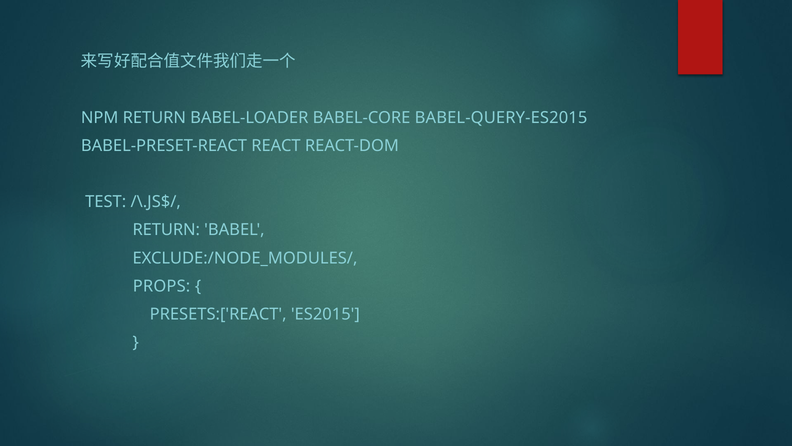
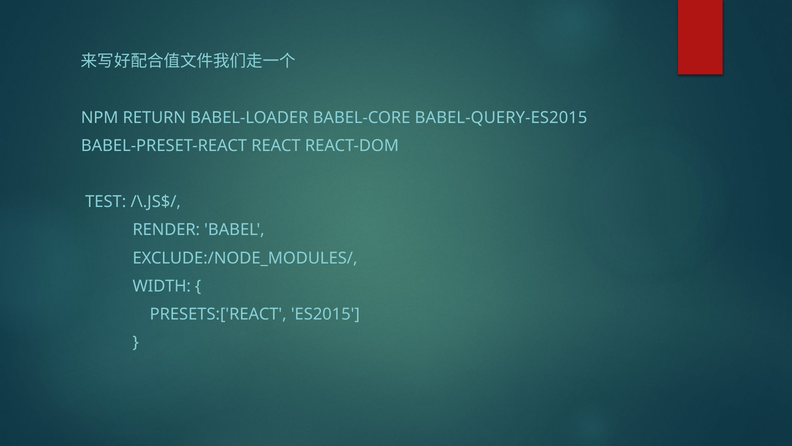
RETURN: RETURN -> RENDER (166, 230)
PROPS: PROPS -> WIDTH (162, 286)
